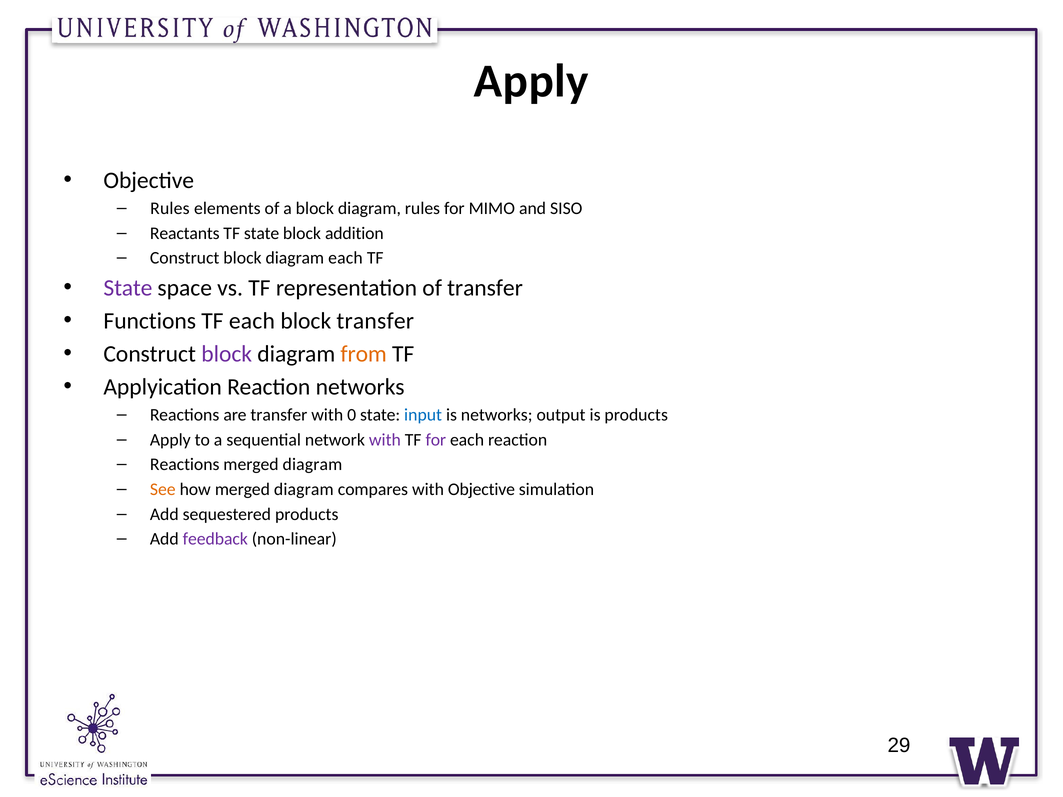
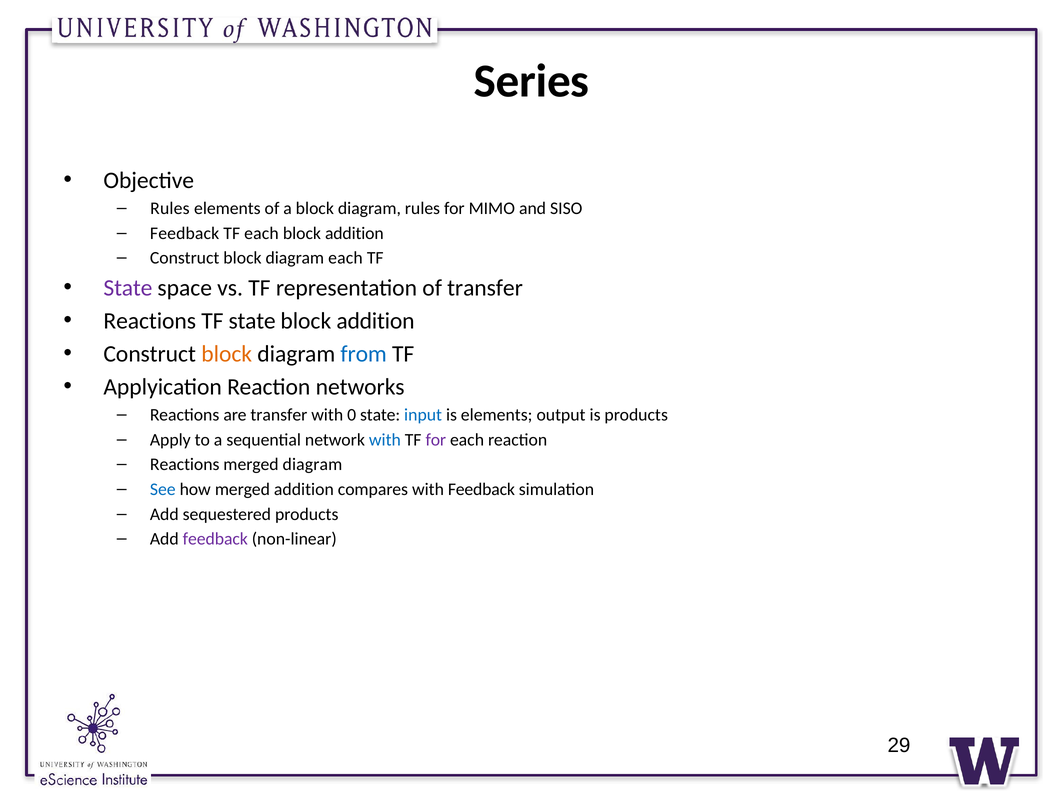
Apply: Apply -> Series (532, 81)
Reactants: Reactants -> Feedback (185, 233)
TF state: state -> each (261, 233)
Functions: Functions -> Reactions (150, 321)
TF each: each -> state (252, 321)
transfer: transfer -> addition (375, 321)
block colour: purple -> orange (227, 354)
from colour: orange -> blue (364, 354)
is networks: networks -> elements (497, 415)
with colour: purple -> blue (385, 440)
See colour: orange -> blue (163, 490)
how merged diagram: diagram -> addition (304, 490)
with Objective: Objective -> Feedback (481, 490)
